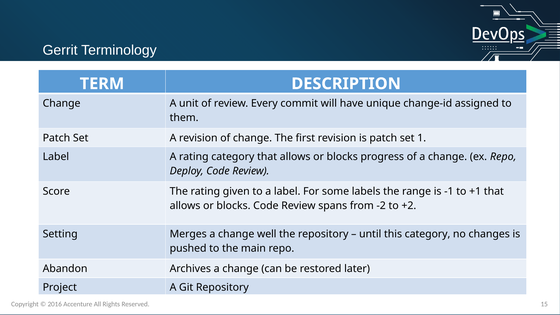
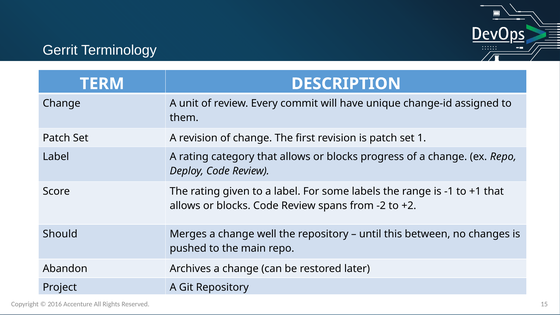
Setting: Setting -> Should (60, 234)
this category: category -> between (428, 234)
